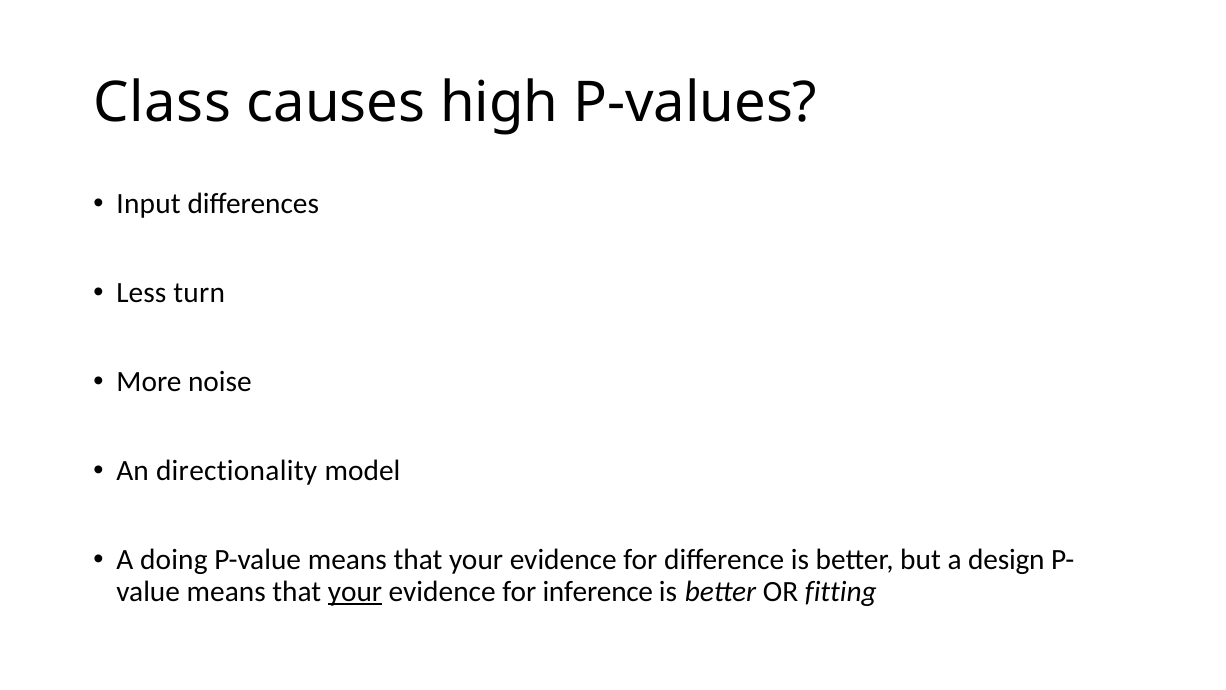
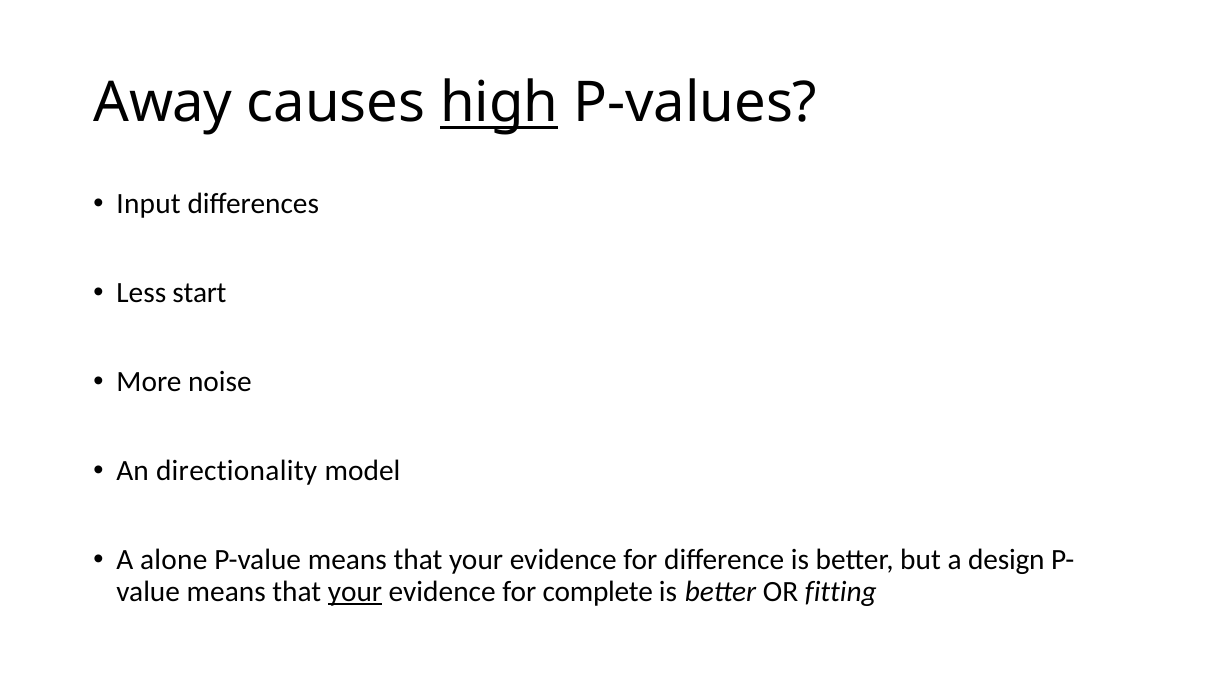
Class: Class -> Away (163, 103)
high underline: none -> present (499, 103)
turn: turn -> start (199, 293)
doing: doing -> alone (174, 560)
inference: inference -> complete (598, 591)
